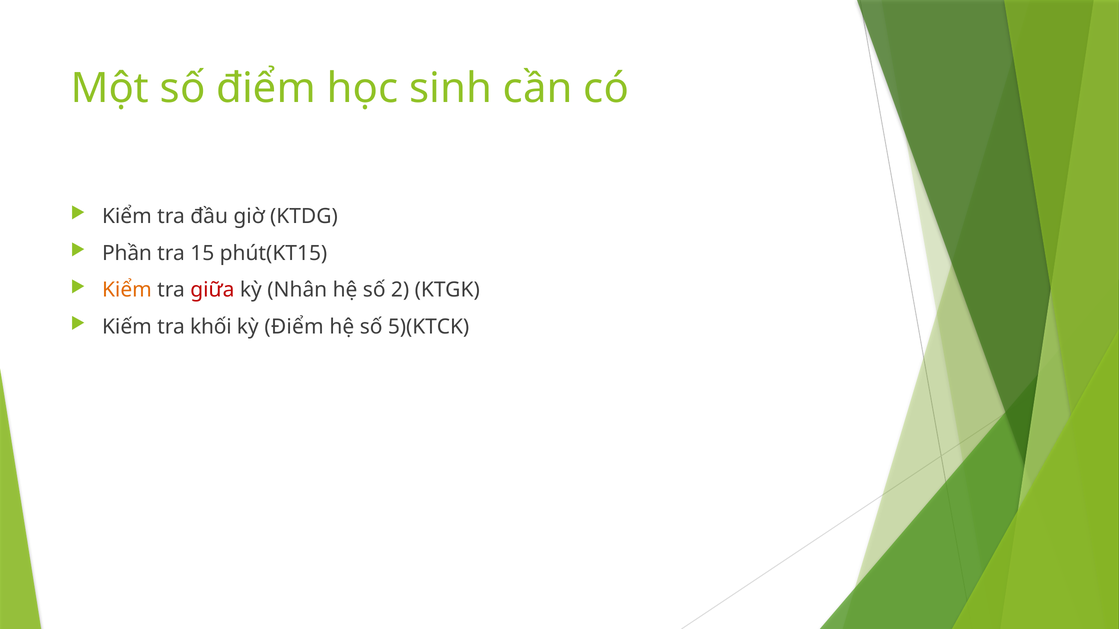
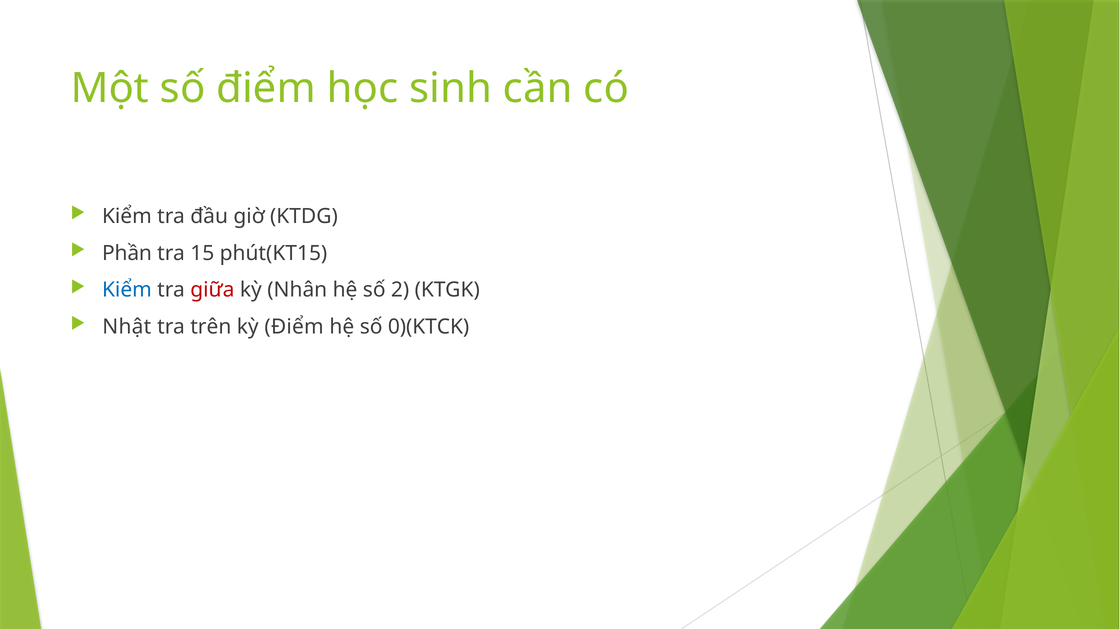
Kiểm colour: orange -> blue (127, 290)
Kiếm: Kiếm -> Nhật (127, 327)
khối: khối -> trên (211, 327)
5)(KTCK: 5)(KTCK -> 0)(KTCK (429, 327)
